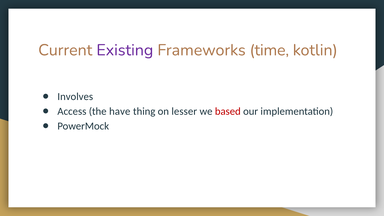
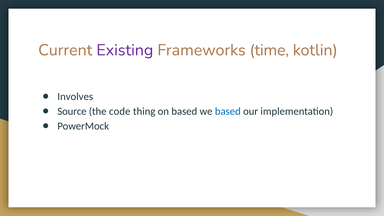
Access: Access -> Source (72, 111)
have: have -> code (120, 111)
on lesser: lesser -> based (184, 111)
based colour: red -> blue (228, 111)
